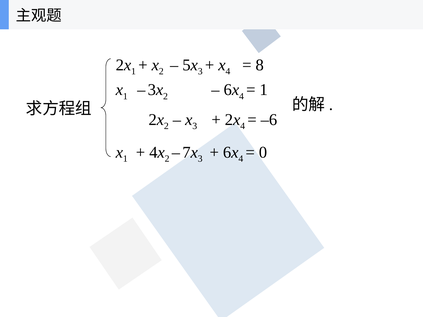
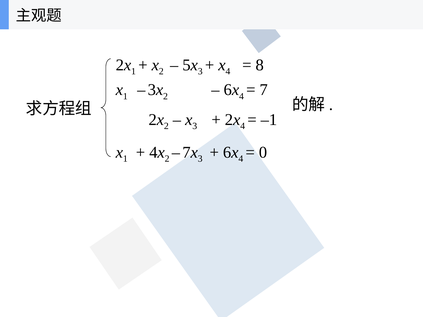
1: 1 -> 7 (264, 90)
–6: –6 -> –1 (269, 120)
